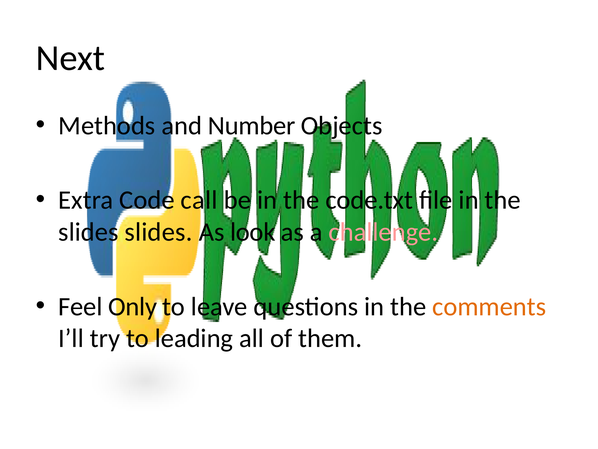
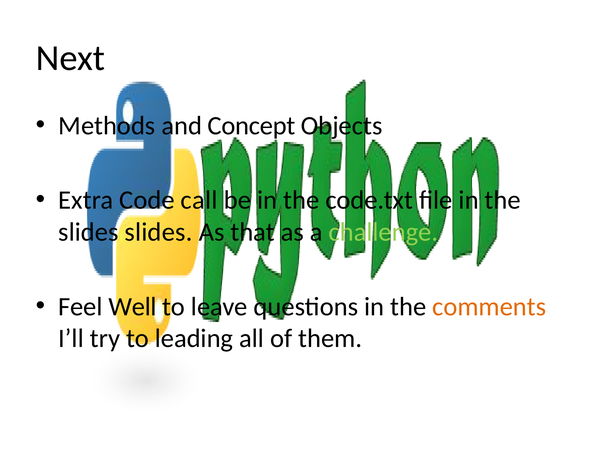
Number: Number -> Concept (252, 125)
look: look -> that (253, 232)
challenge colour: pink -> light green (383, 232)
Only: Only -> Well (133, 306)
